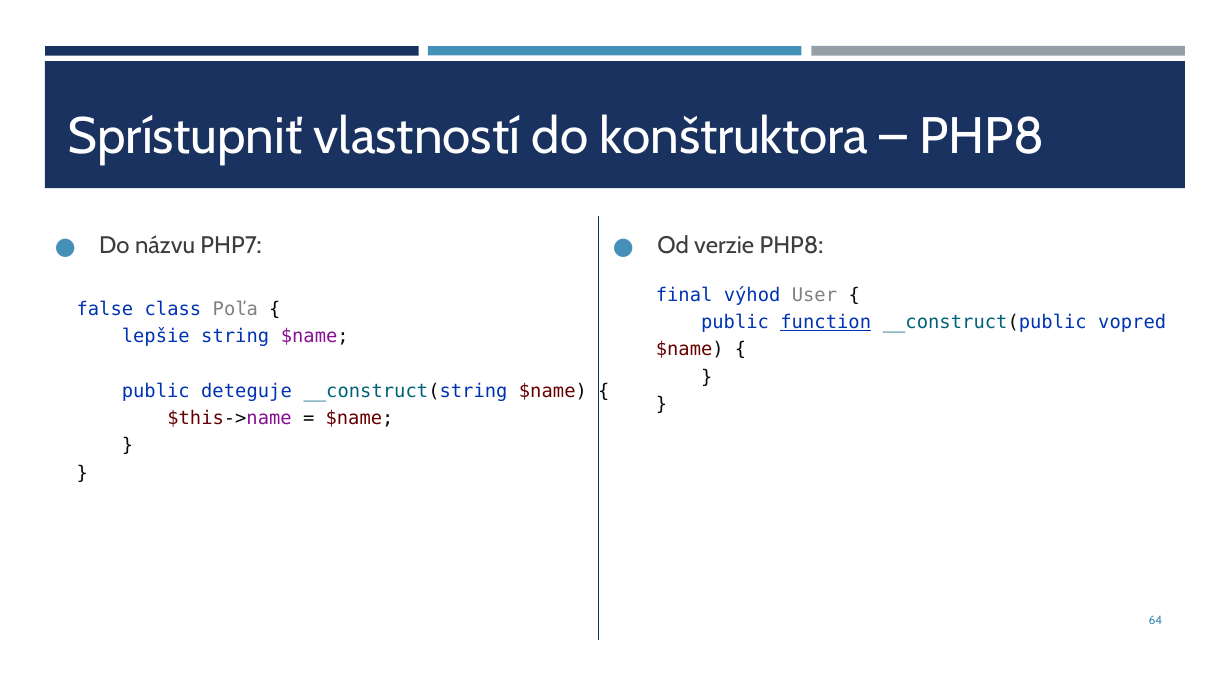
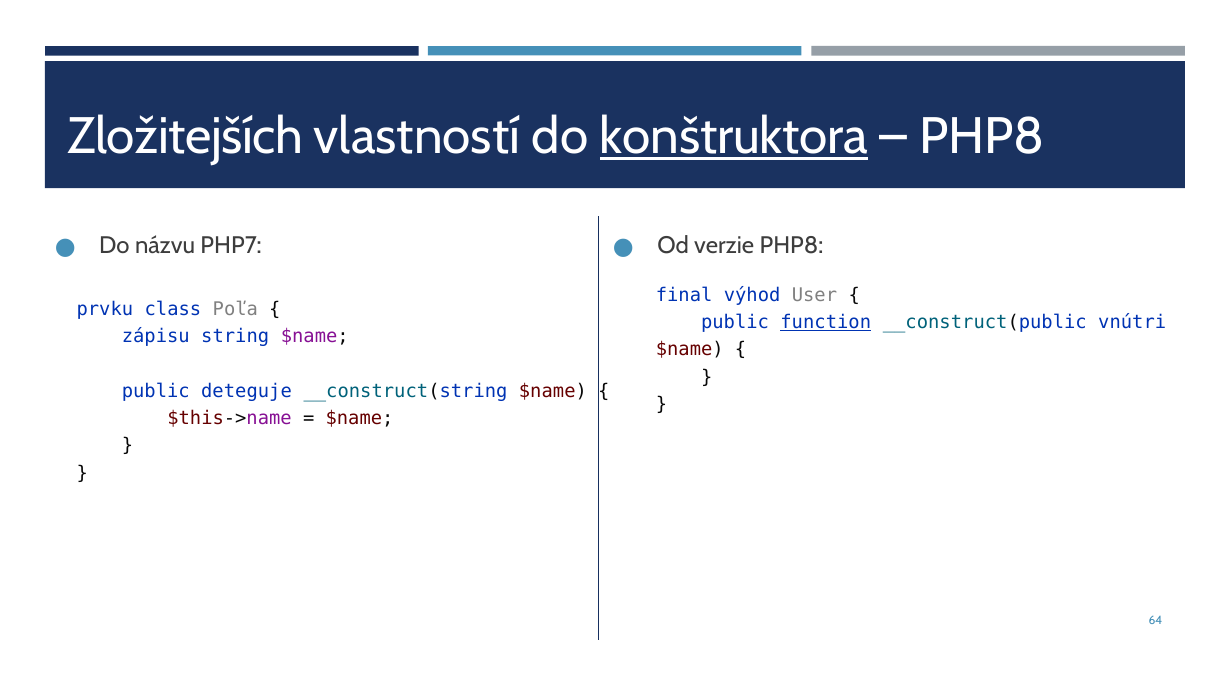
Sprístupniť: Sprístupniť -> Zložitejších (185, 137)
konštruktora underline: none -> present (734, 137)
false: false -> prvku (105, 309)
vopred: vopred -> vnútri (1132, 322)
lepšie: lepšie -> zápisu (156, 336)
